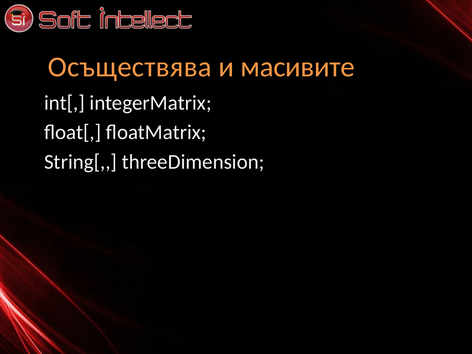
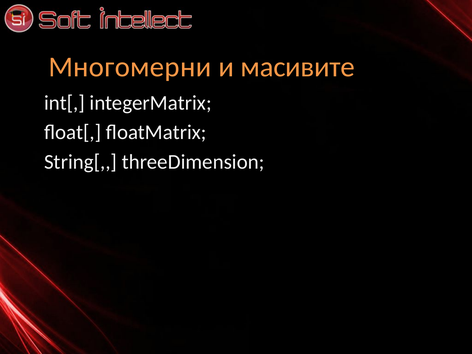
Осъществява: Осъществява -> Многомерни (130, 67)
